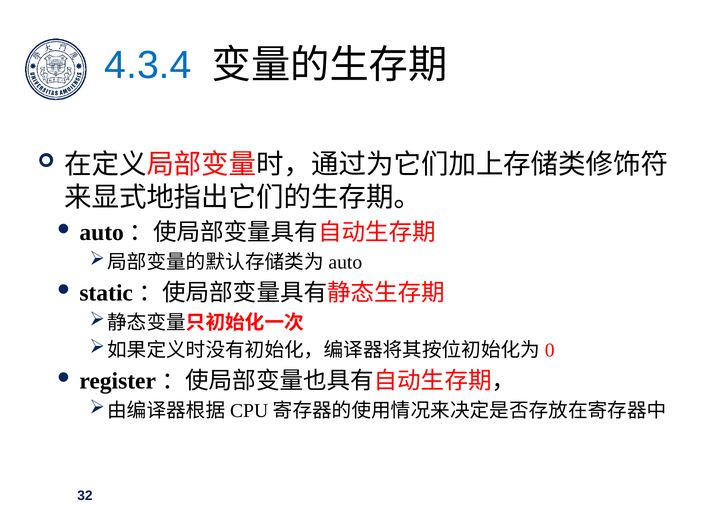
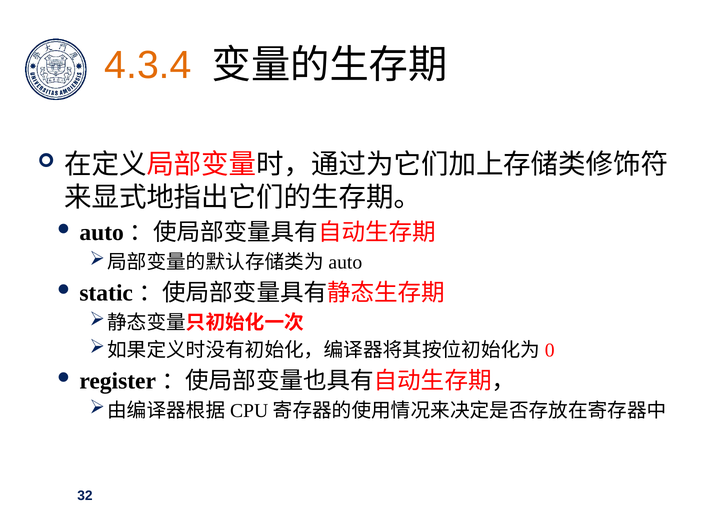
4.3.4 colour: blue -> orange (148, 65)
